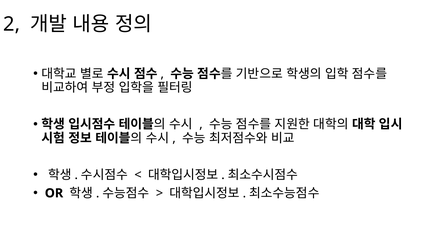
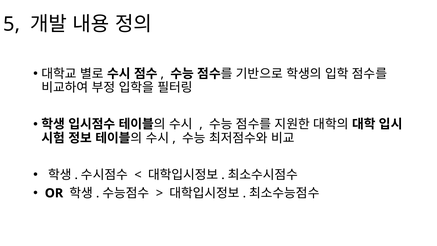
2: 2 -> 5 (12, 24)
